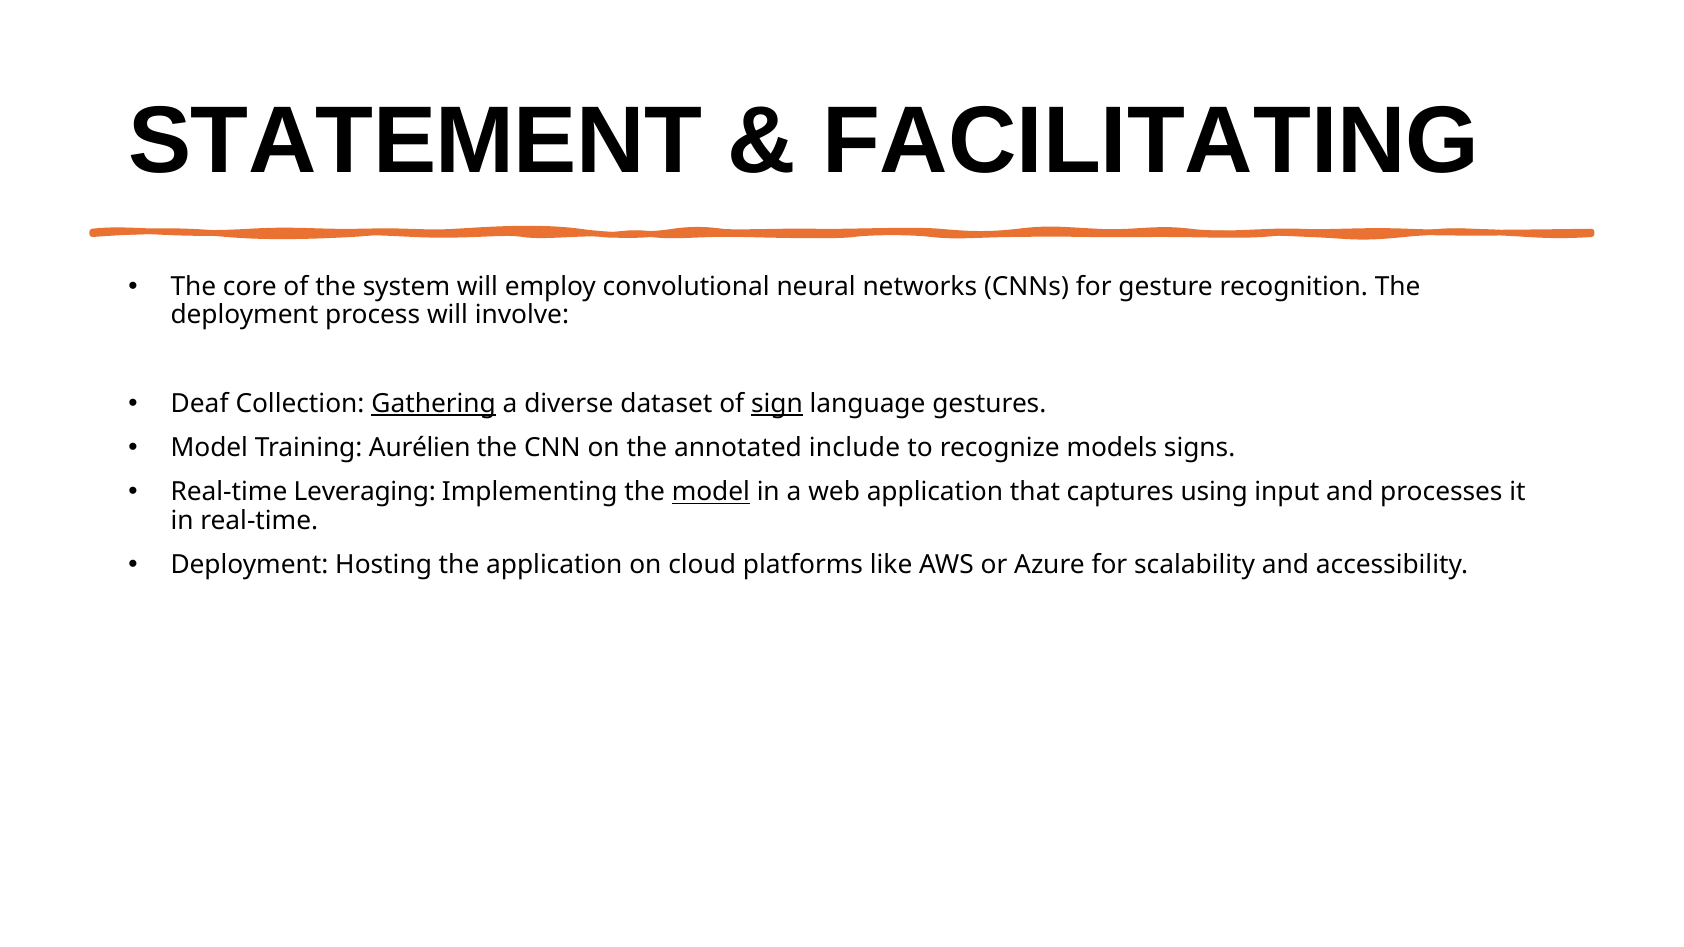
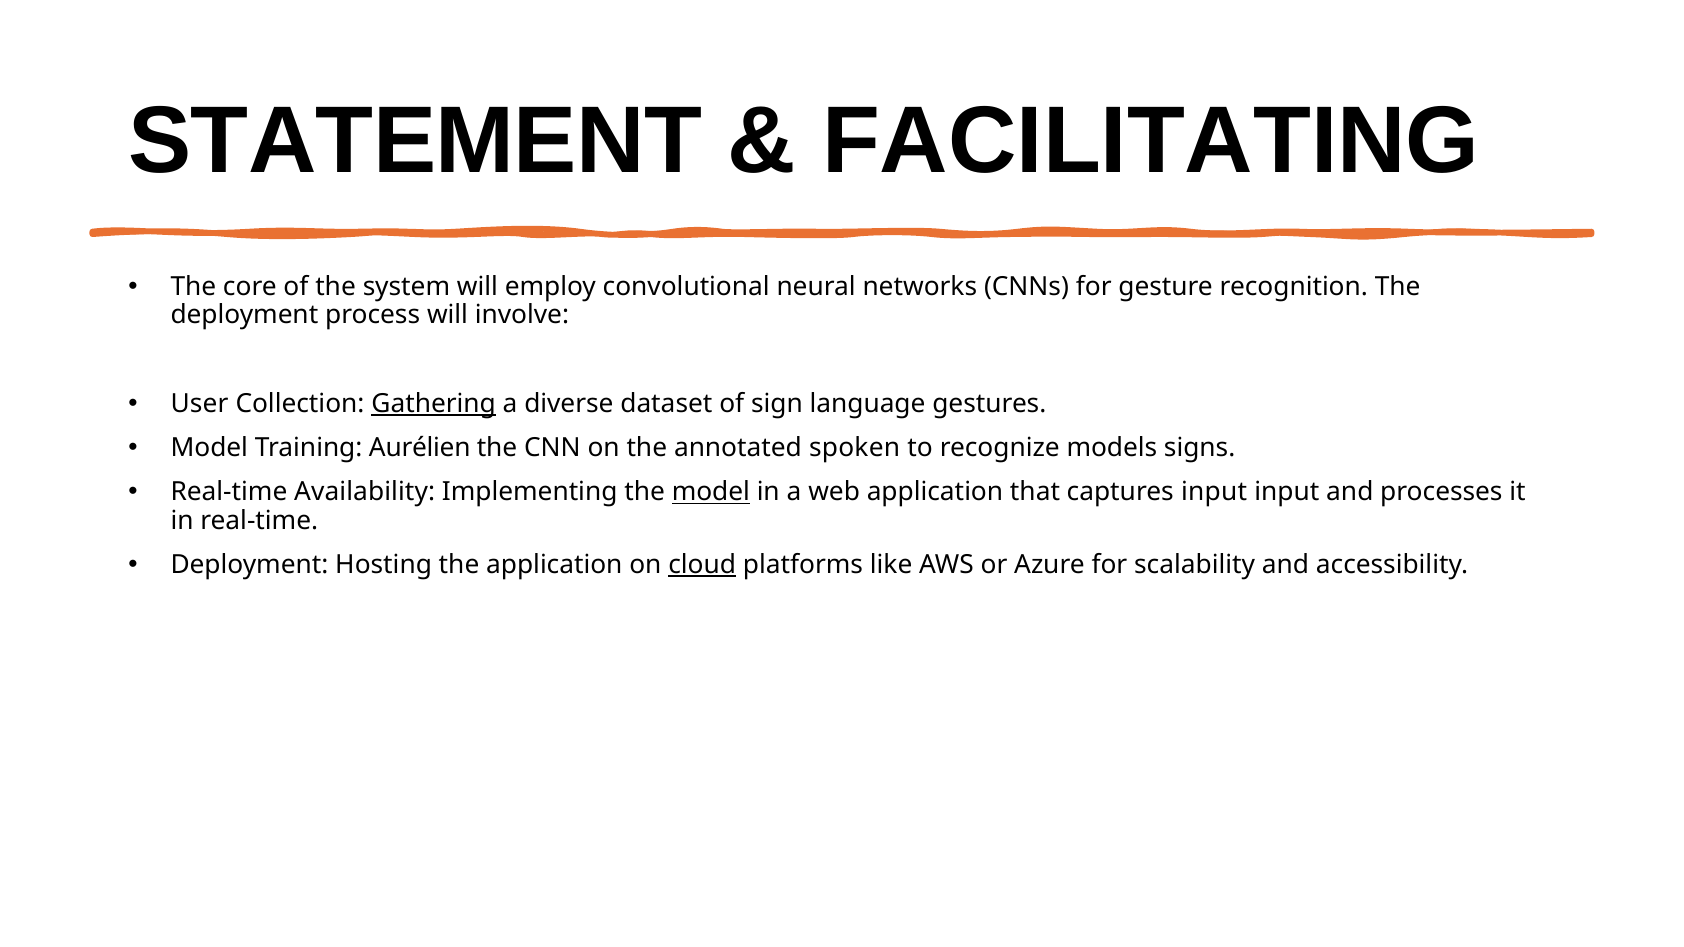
Deaf: Deaf -> User (200, 404)
sign underline: present -> none (777, 404)
include: include -> spoken (855, 448)
Leveraging: Leveraging -> Availability (365, 492)
captures using: using -> input (1214, 492)
cloud underline: none -> present (702, 565)
